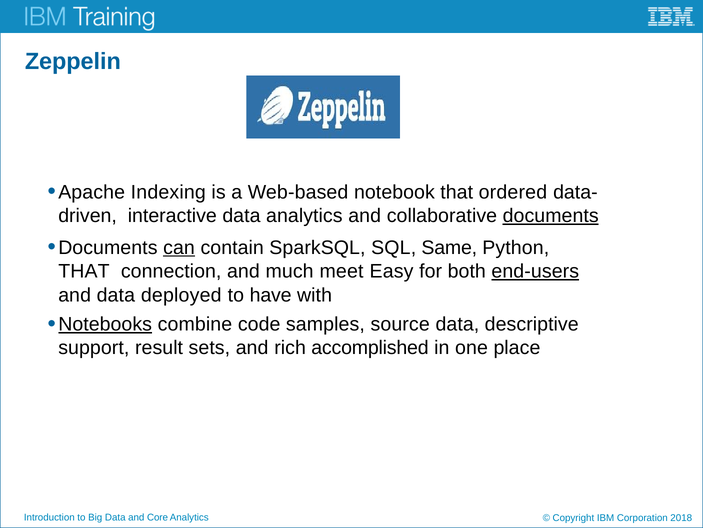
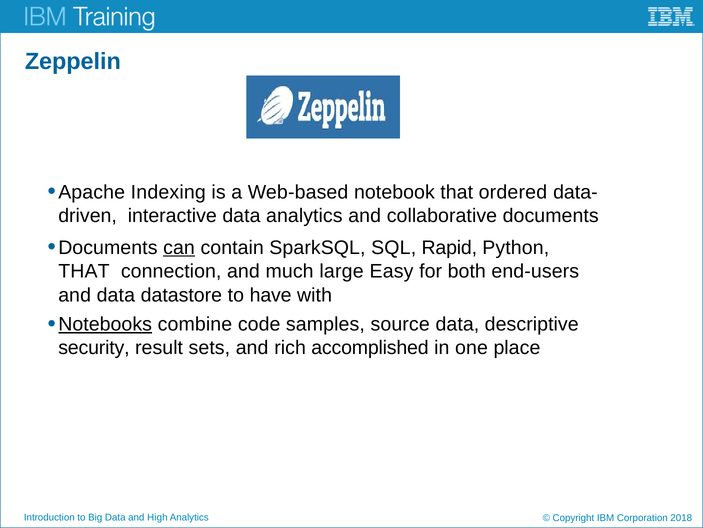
documents underline: present -> none (551, 216)
Same: Same -> Rapid (449, 247)
meet: meet -> large (342, 271)
end-users underline: present -> none (535, 271)
deployed: deployed -> datastore (181, 295)
support: support -> security (94, 347)
Core: Core -> High (157, 517)
